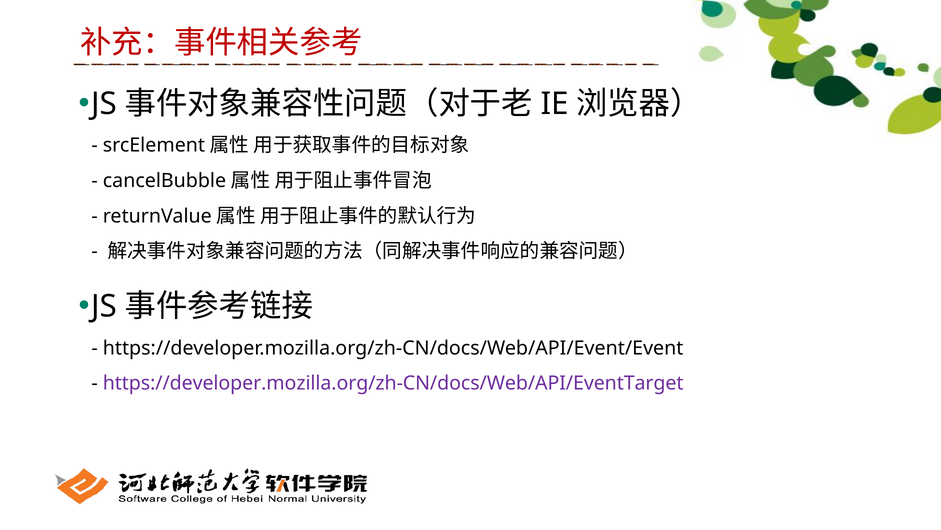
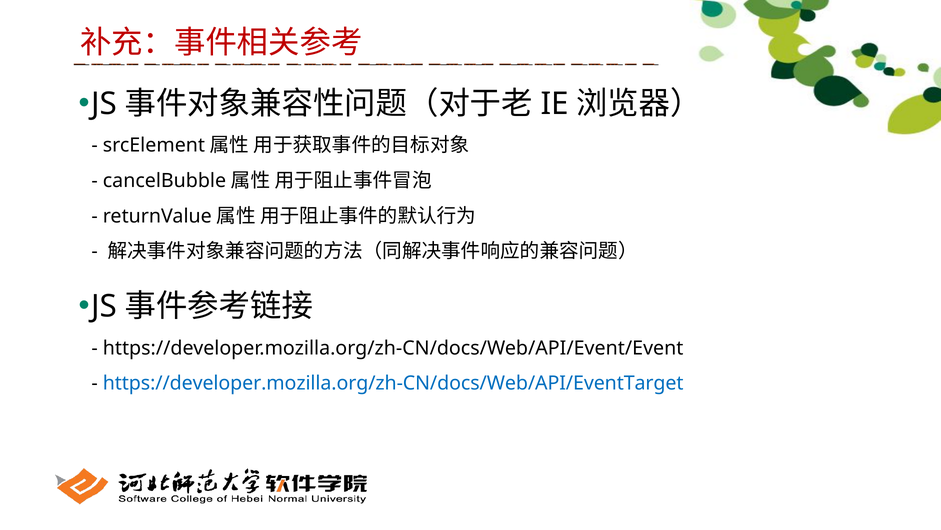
https://developer.mozilla.org/zh-CN/docs/Web/API/EventTarget colour: purple -> blue (393, 383)
